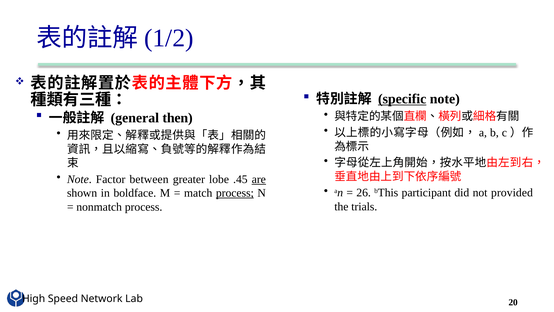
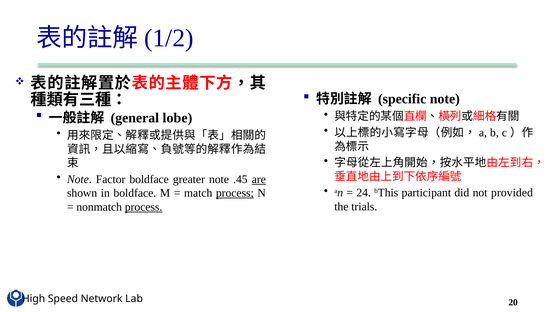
specific underline: present -> none (402, 99)
then: then -> lobe (177, 118)
Factor between: between -> boldface (149, 179)
greater lobe: lobe -> note (219, 179)
26: 26 -> 24 (364, 193)
process underline: none -> present (144, 207)
